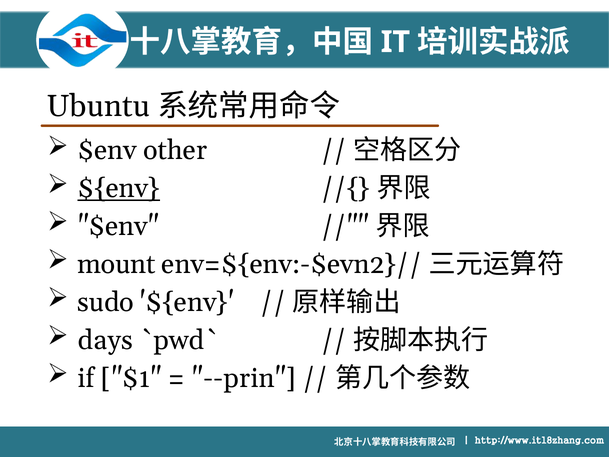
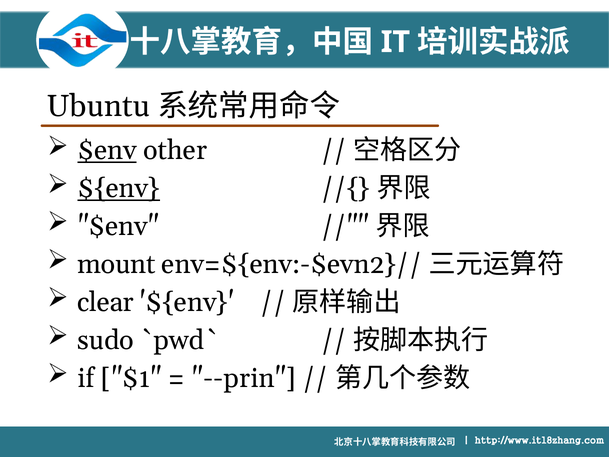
$env underline: none -> present (107, 150)
sudo: sudo -> clear (106, 302)
days: days -> sudo (106, 340)
